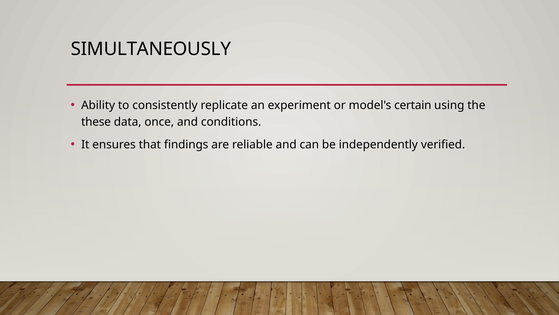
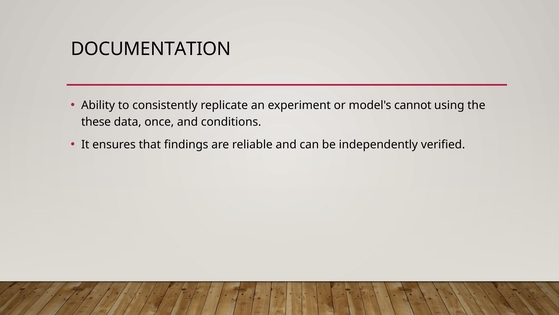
SIMULTANEOUSLY: SIMULTANEOUSLY -> DOCUMENTATION (151, 49)
certain: certain -> cannot (413, 105)
